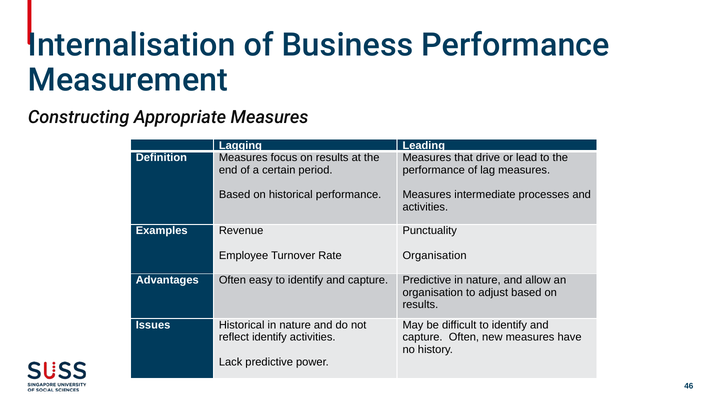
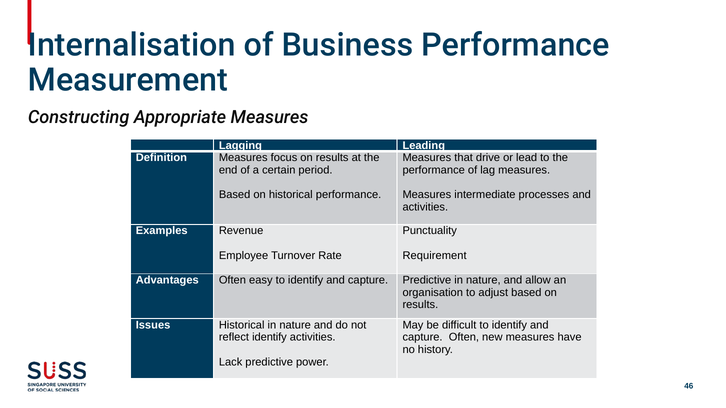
Organisation: Organisation -> Requirement (435, 256)
